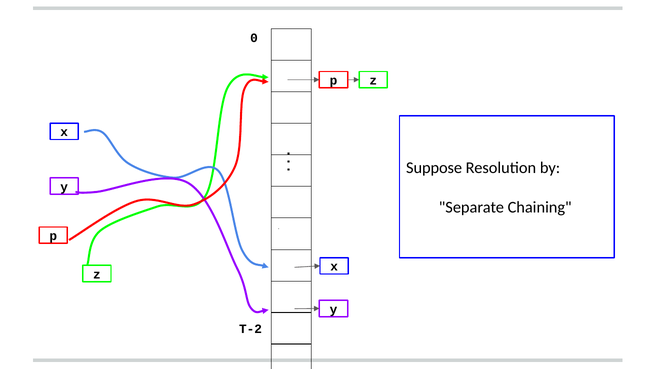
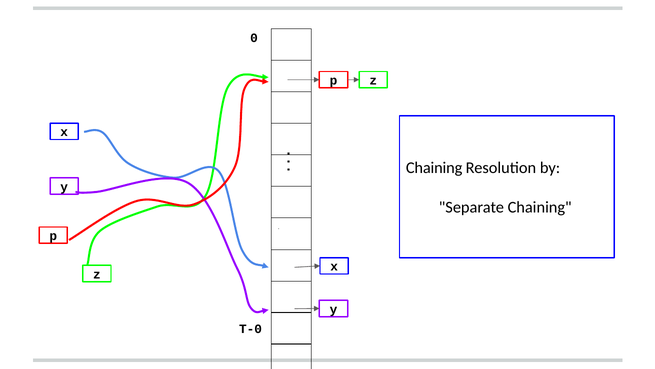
Suppose: Suppose -> Chaining (434, 168)
T-2: T-2 -> T-0 (251, 329)
